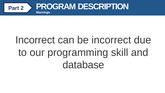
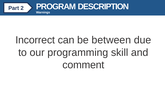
be incorrect: incorrect -> between (111, 40)
database: database -> comment (83, 65)
